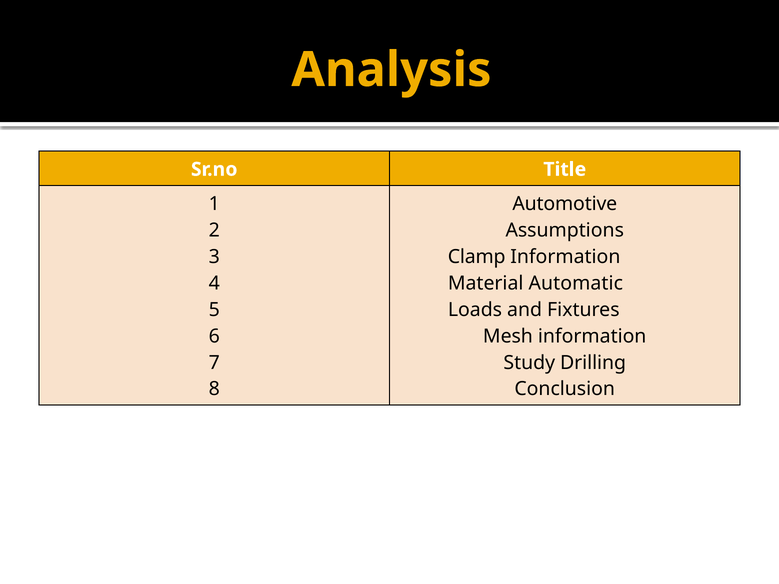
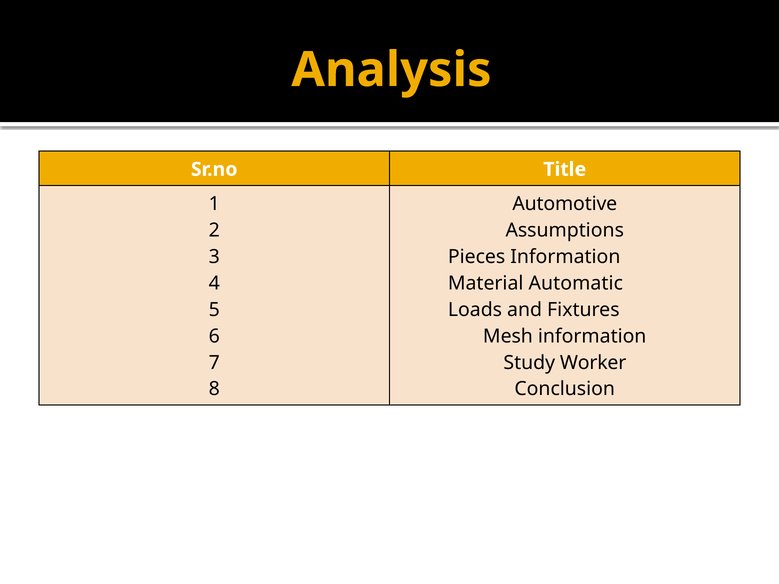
Clamp: Clamp -> Pieces (477, 257)
Drilling: Drilling -> Worker (593, 363)
